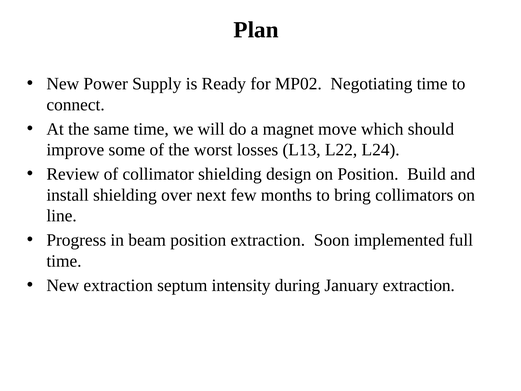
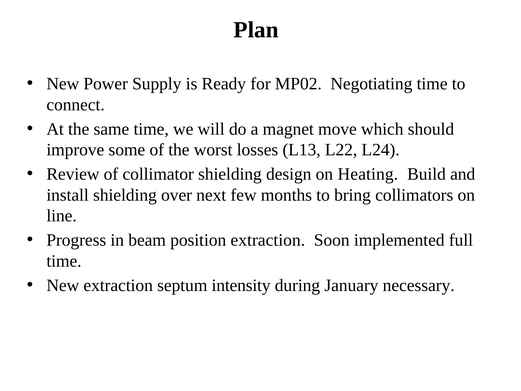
on Position: Position -> Heating (368, 174)
January extraction: extraction -> necessary (419, 285)
